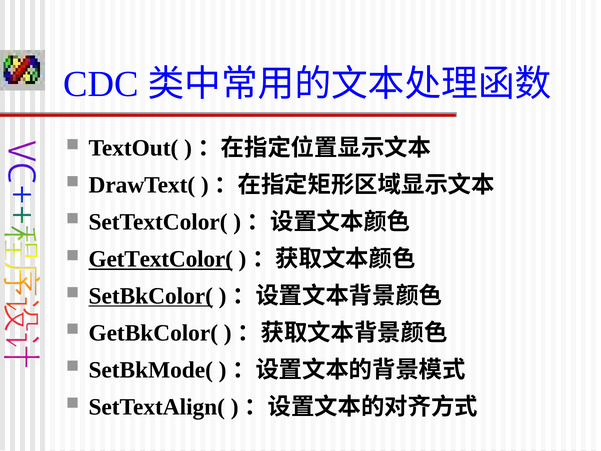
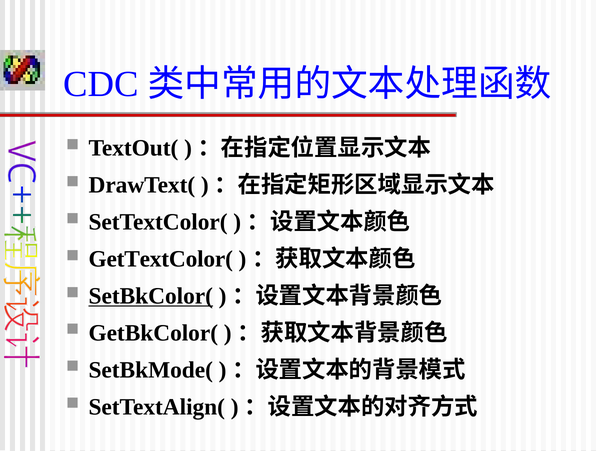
GetTextColor( underline: present -> none (161, 259)
